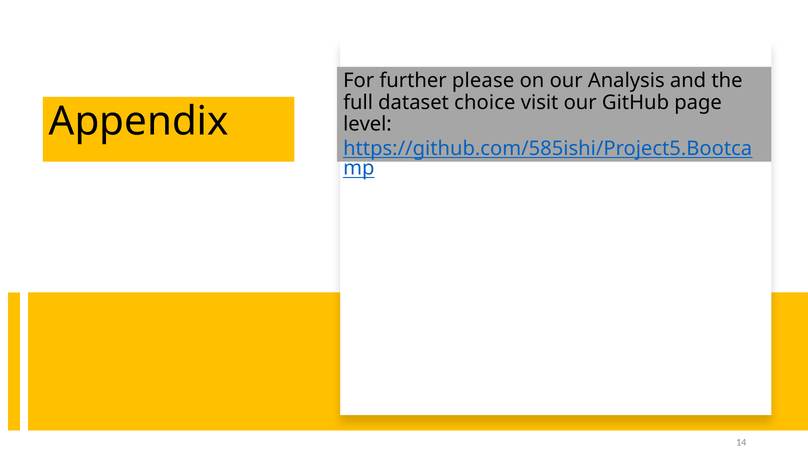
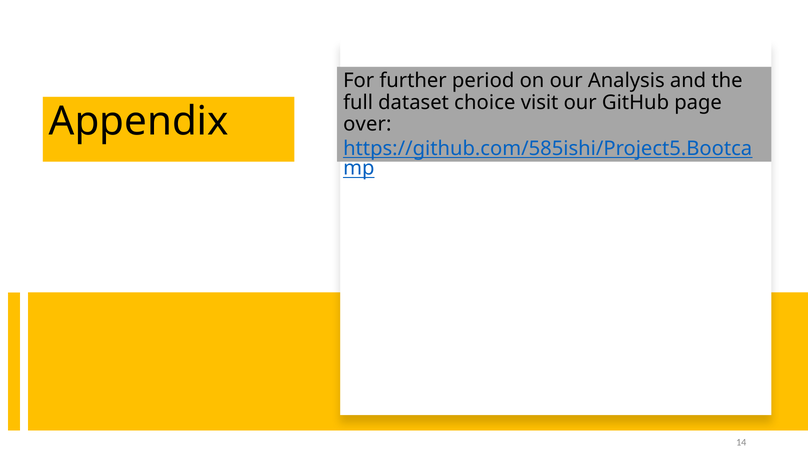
please: please -> period (483, 81)
level: level -> over (367, 124)
